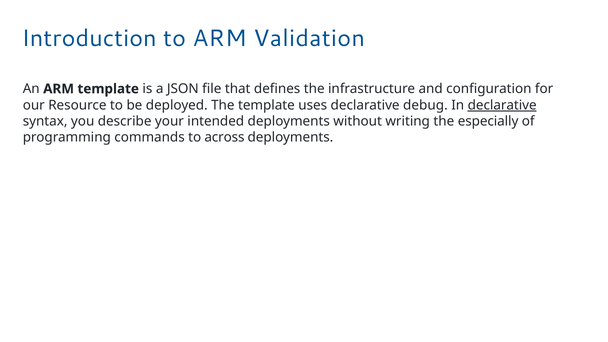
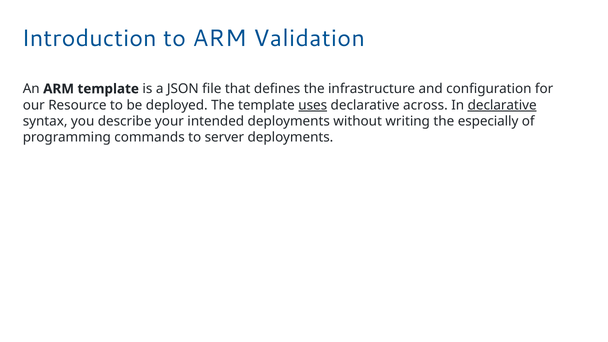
uses underline: none -> present (313, 105)
debug: debug -> across (425, 105)
across: across -> server (224, 137)
